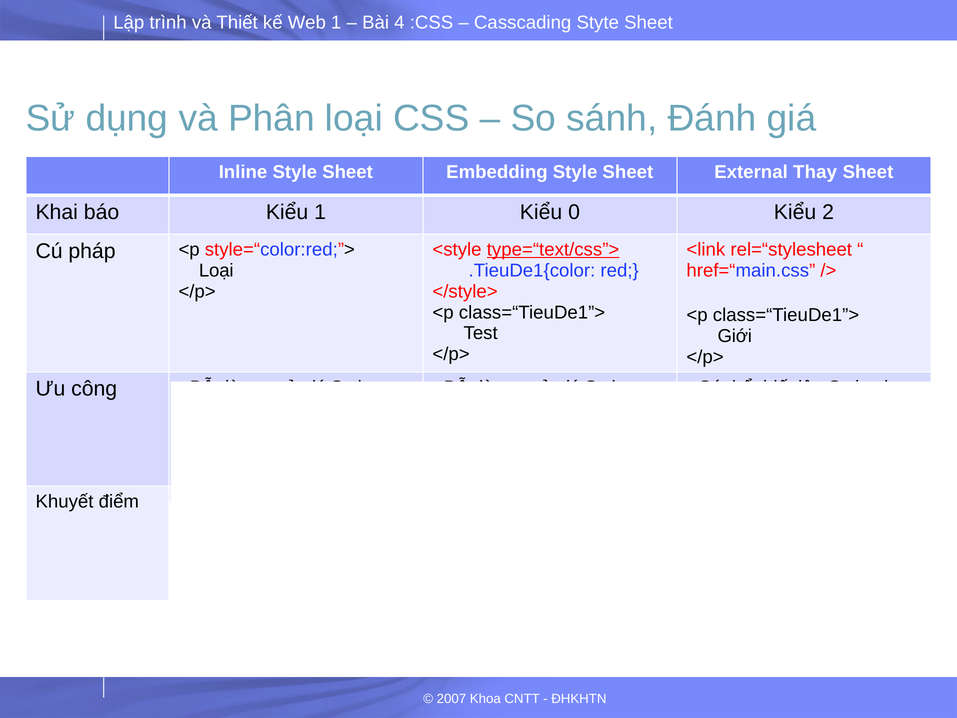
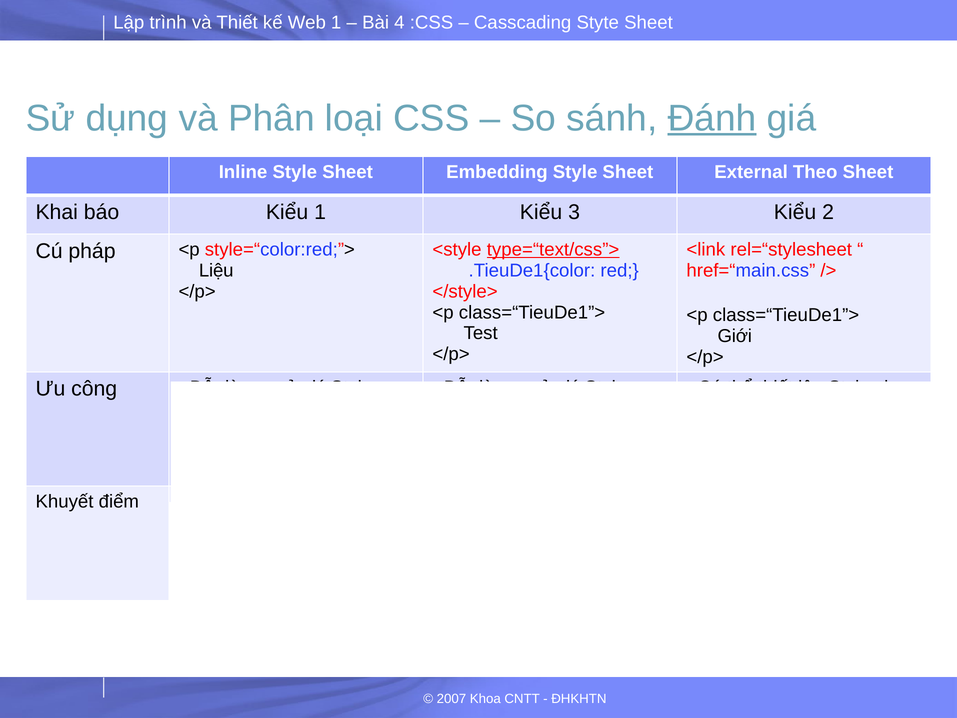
Đánh underline: none -> present (712, 118)
External Thay: Thay -> Theo (815, 172)
0: 0 -> 3 (574, 212)
Loại: Loại -> Liệu (216, 270)
